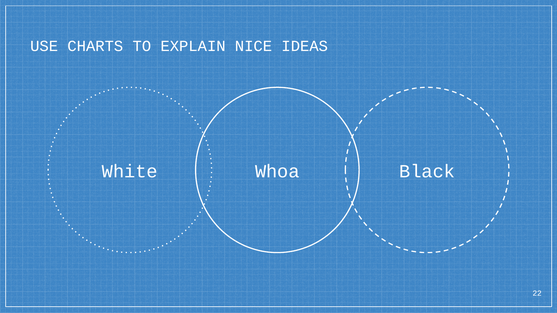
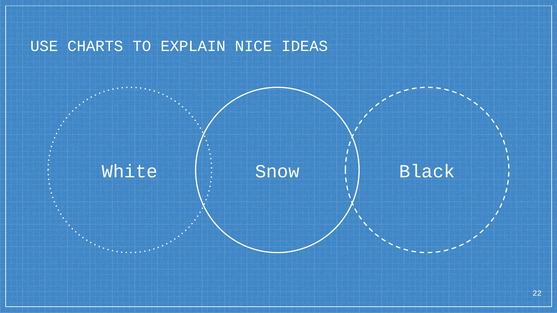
Whoa: Whoa -> Snow (277, 171)
